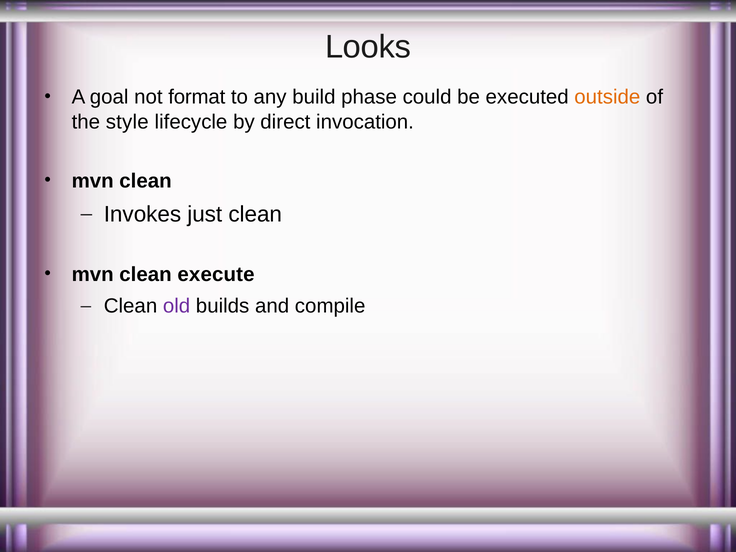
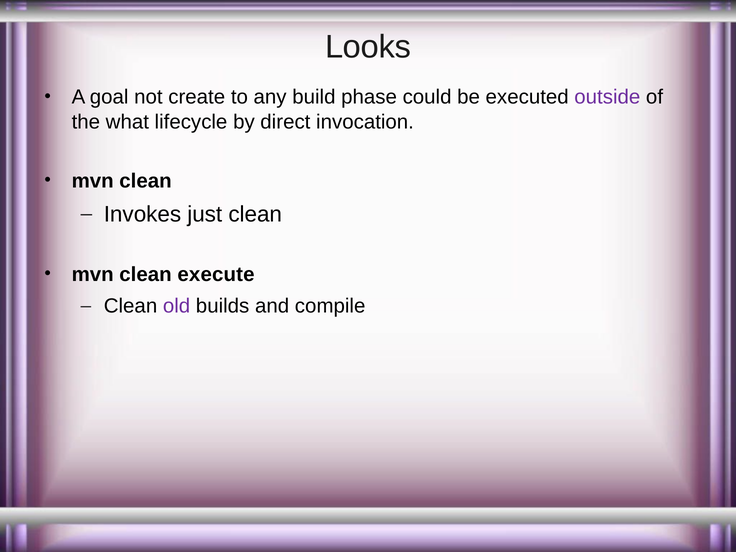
format: format -> create (197, 97)
outside colour: orange -> purple (607, 97)
style: style -> what (127, 122)
